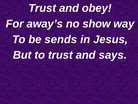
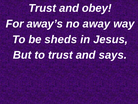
show: show -> away (96, 24)
sends: sends -> sheds (61, 39)
